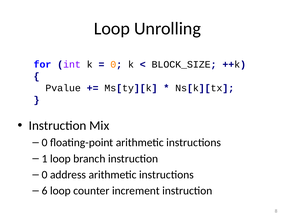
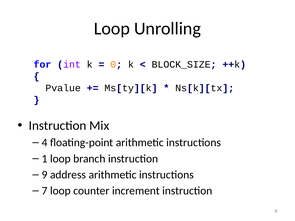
0: 0 -> 4 (45, 143)
0: 0 -> 9 (45, 175)
6: 6 -> 7 (45, 191)
